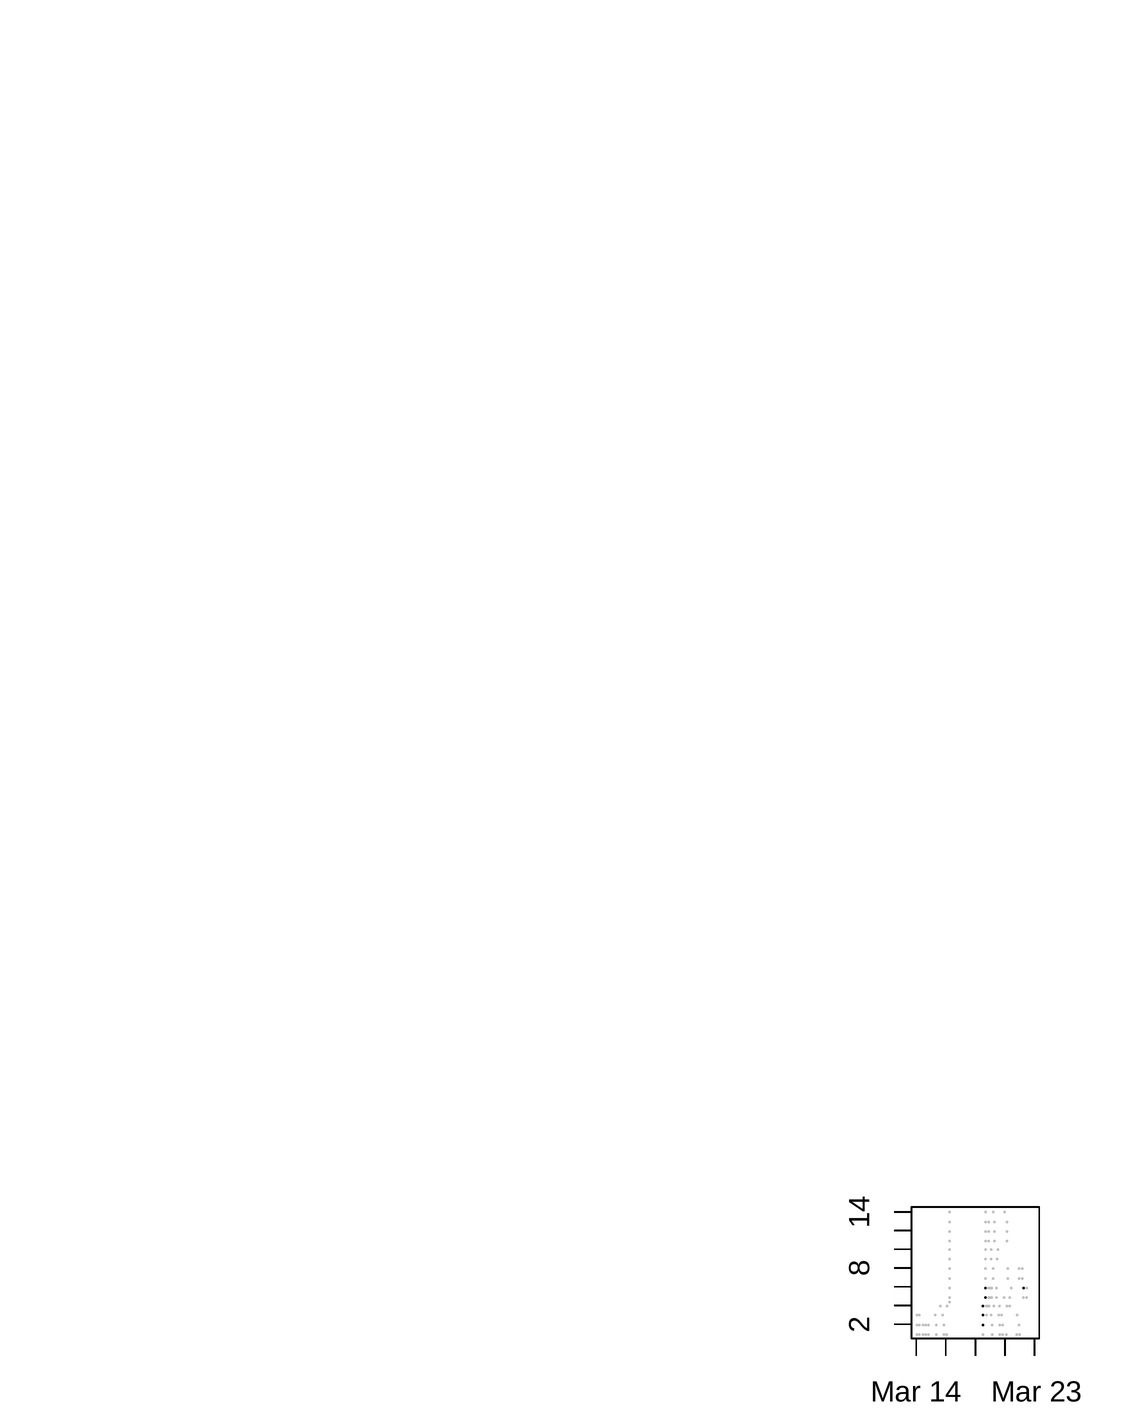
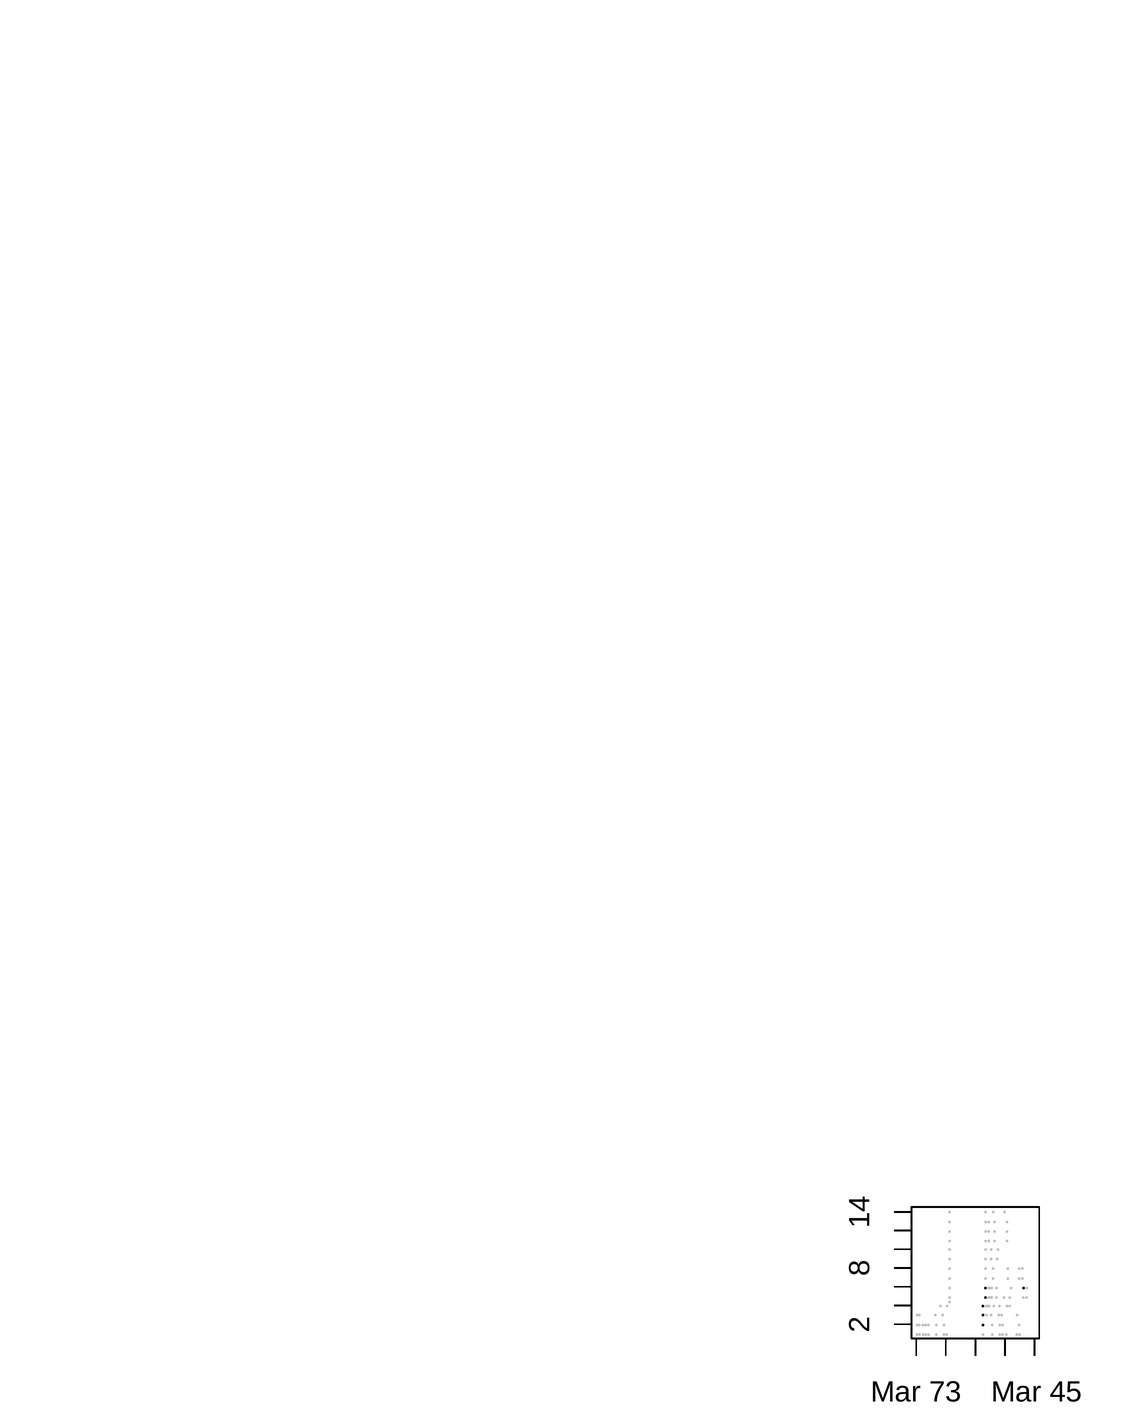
14: 14 -> 73 (945, 1392)
23: 23 -> 45 (1066, 1392)
